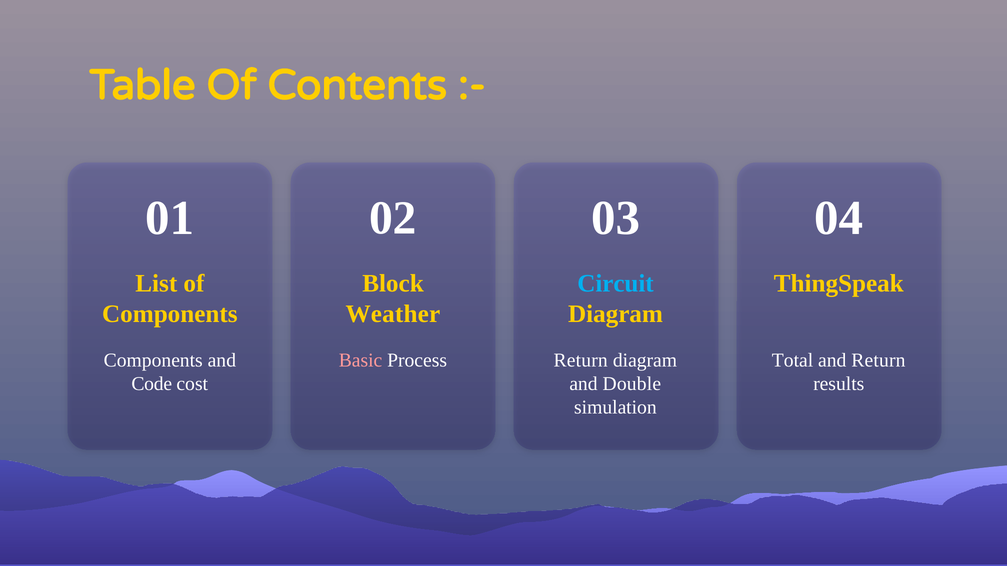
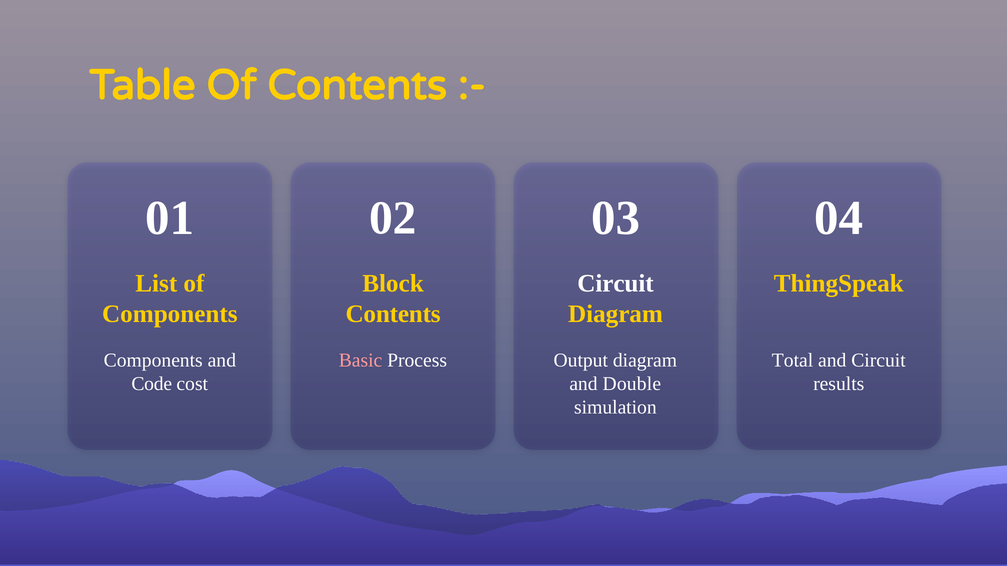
Circuit colour: light blue -> white (615, 284)
Weather: Weather -> Contents (393, 314)
Return: Return -> Output (581, 361)
and Return: Return -> Circuit (879, 361)
